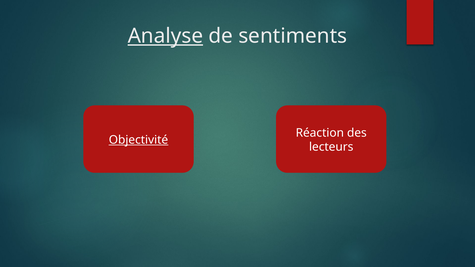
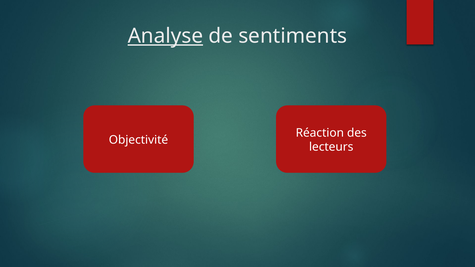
Objectivité underline: present -> none (138, 140)
